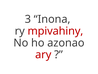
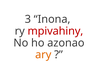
ary colour: red -> orange (43, 54)
